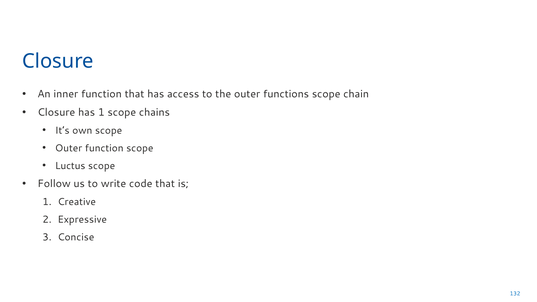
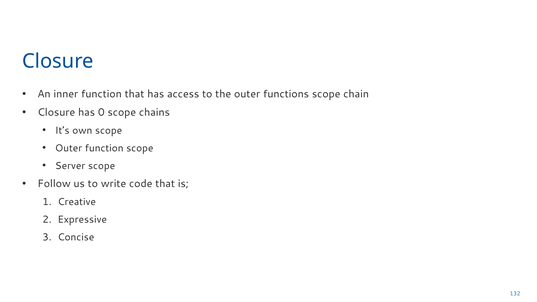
has 1: 1 -> 0 (101, 112)
Luctus: Luctus -> Server (70, 166)
